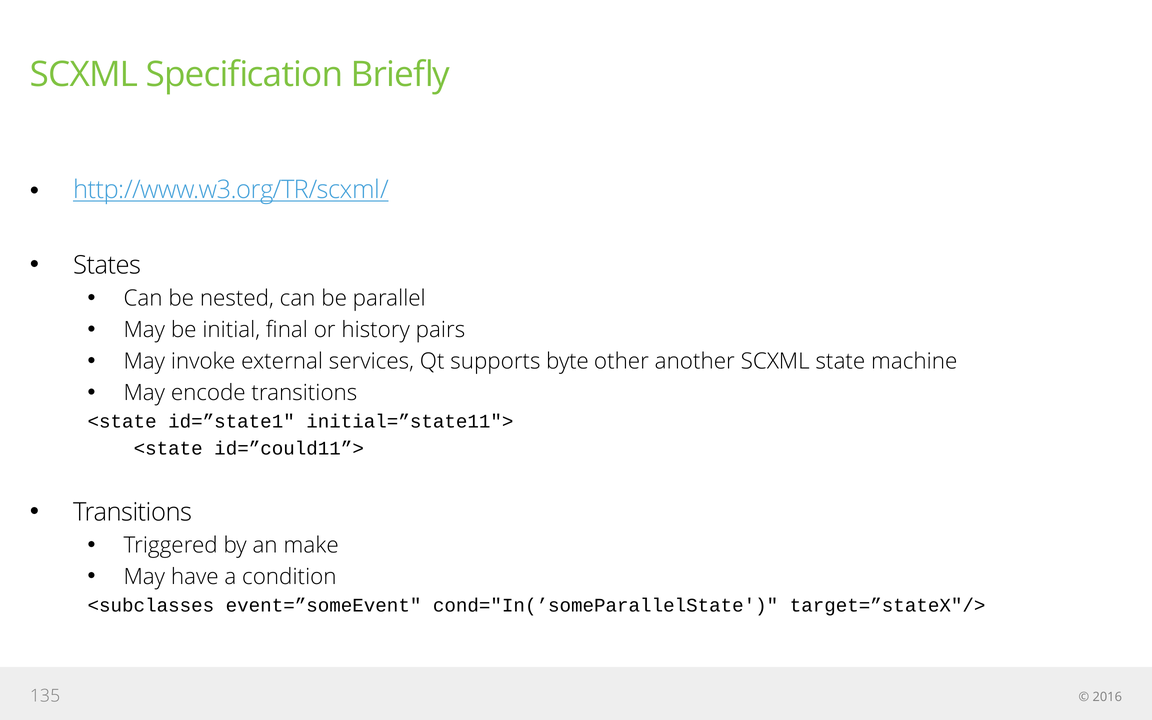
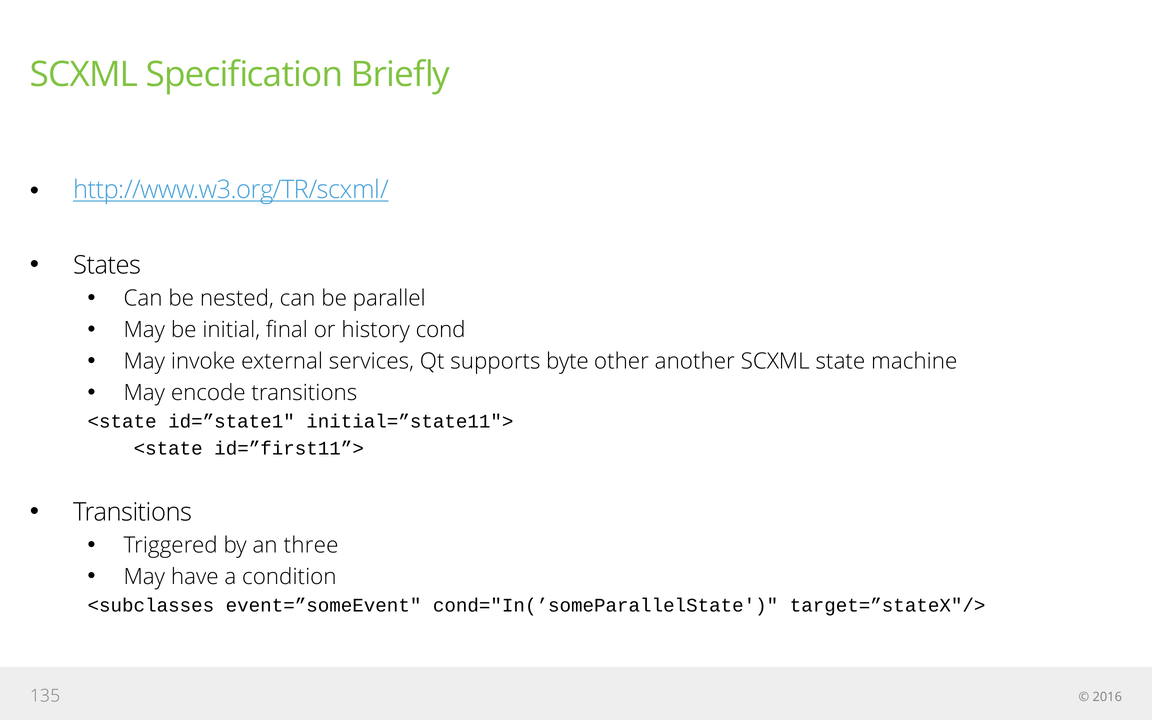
pairs: pairs -> cond (441, 330)
id=”could11”>: id=”could11”> -> id=”first11”> (289, 448)
make: make -> three (311, 545)
